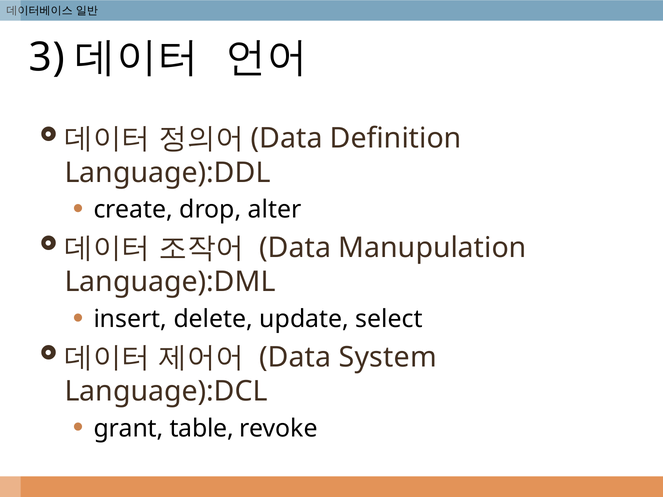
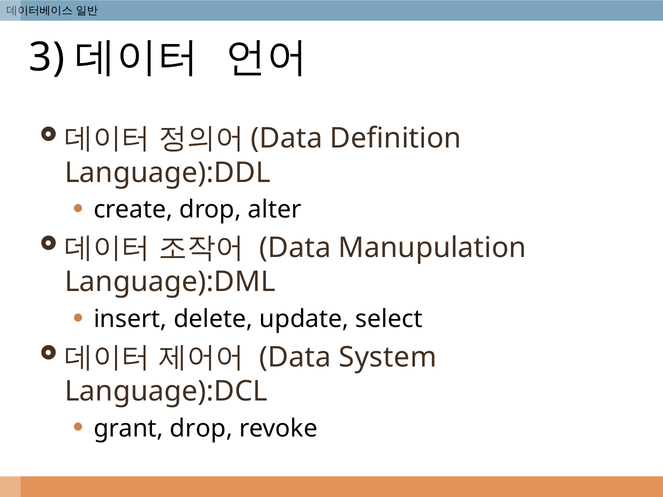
grant table: table -> drop (201, 429)
